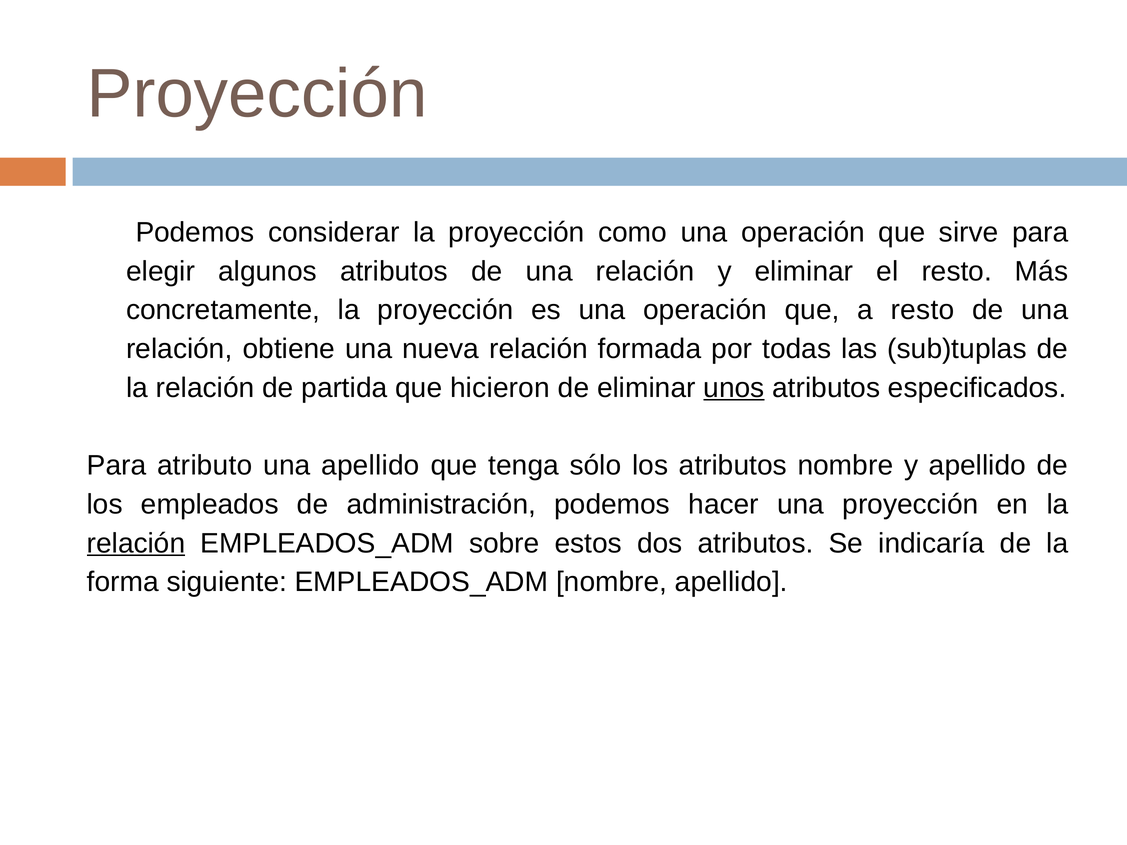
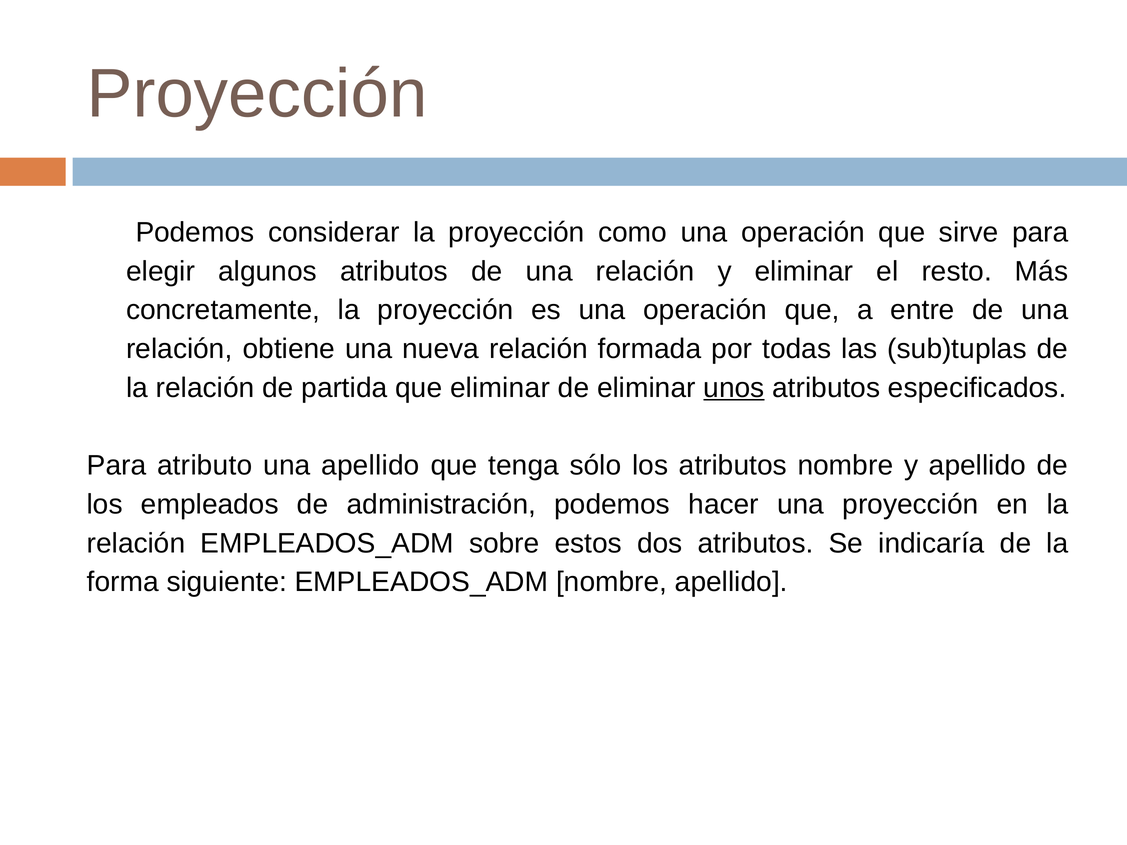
a resto: resto -> entre (923, 310)
que hicieron: hicieron -> eliminar (500, 388)
relación underline: present -> none (136, 543)
